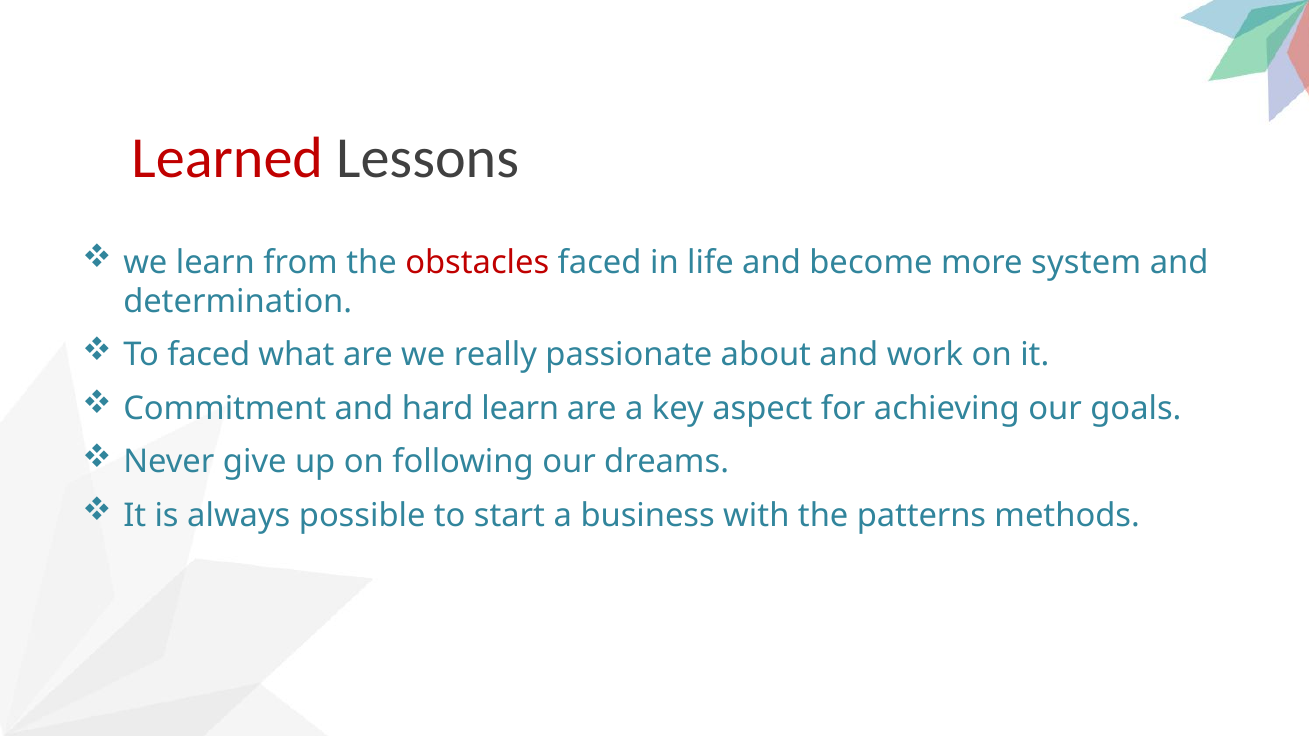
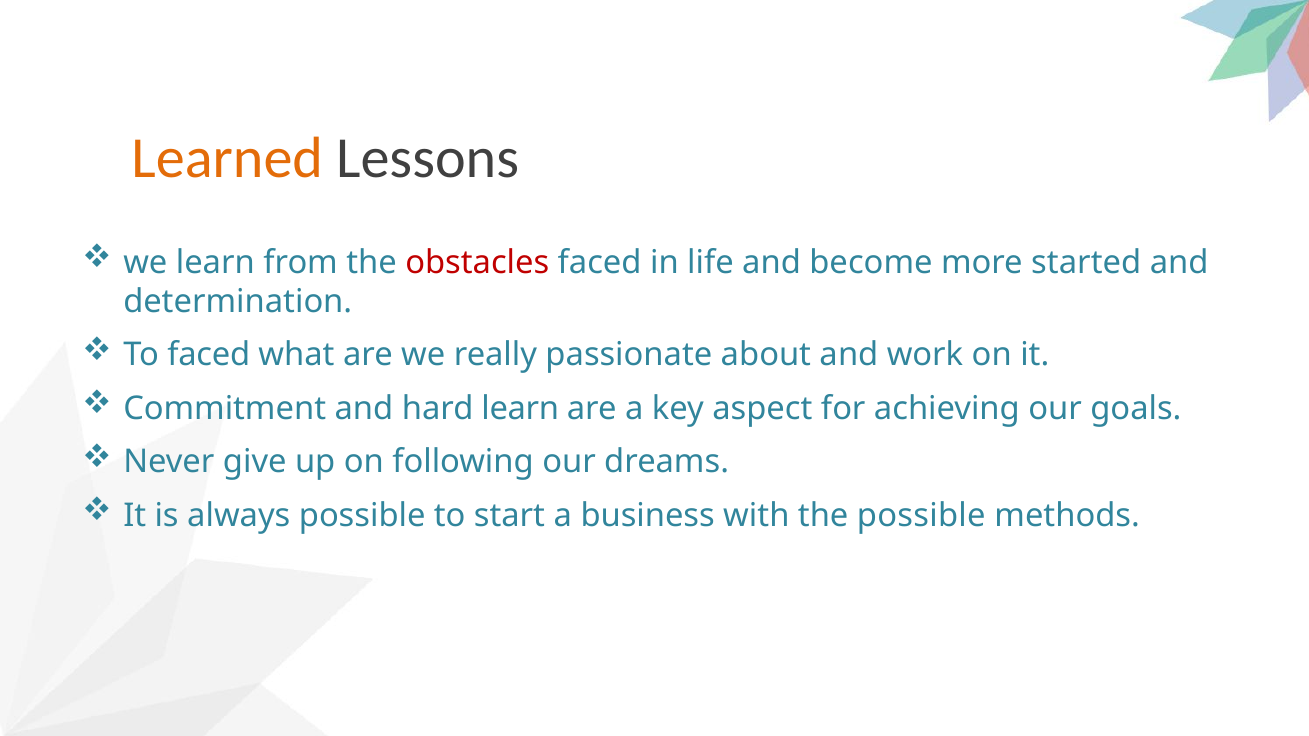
Learned colour: red -> orange (227, 159)
system: system -> started (1086, 262)
the patterns: patterns -> possible (921, 516)
